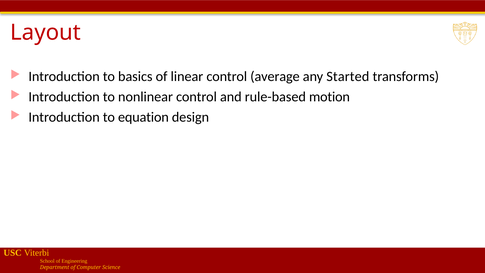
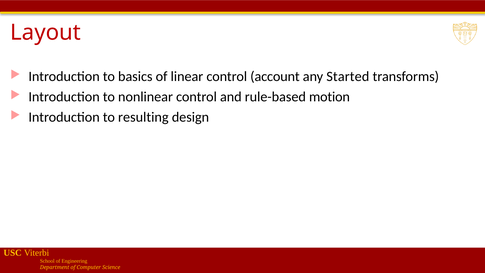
average: average -> account (275, 77)
equation: equation -> resulting (143, 117)
